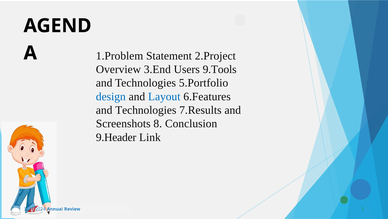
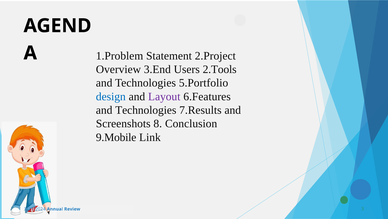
9.Tools: 9.Tools -> 2.Tools (220, 69)
Layout colour: blue -> purple (164, 96)
9.Header: 9.Header -> 9.Mobile (116, 137)
